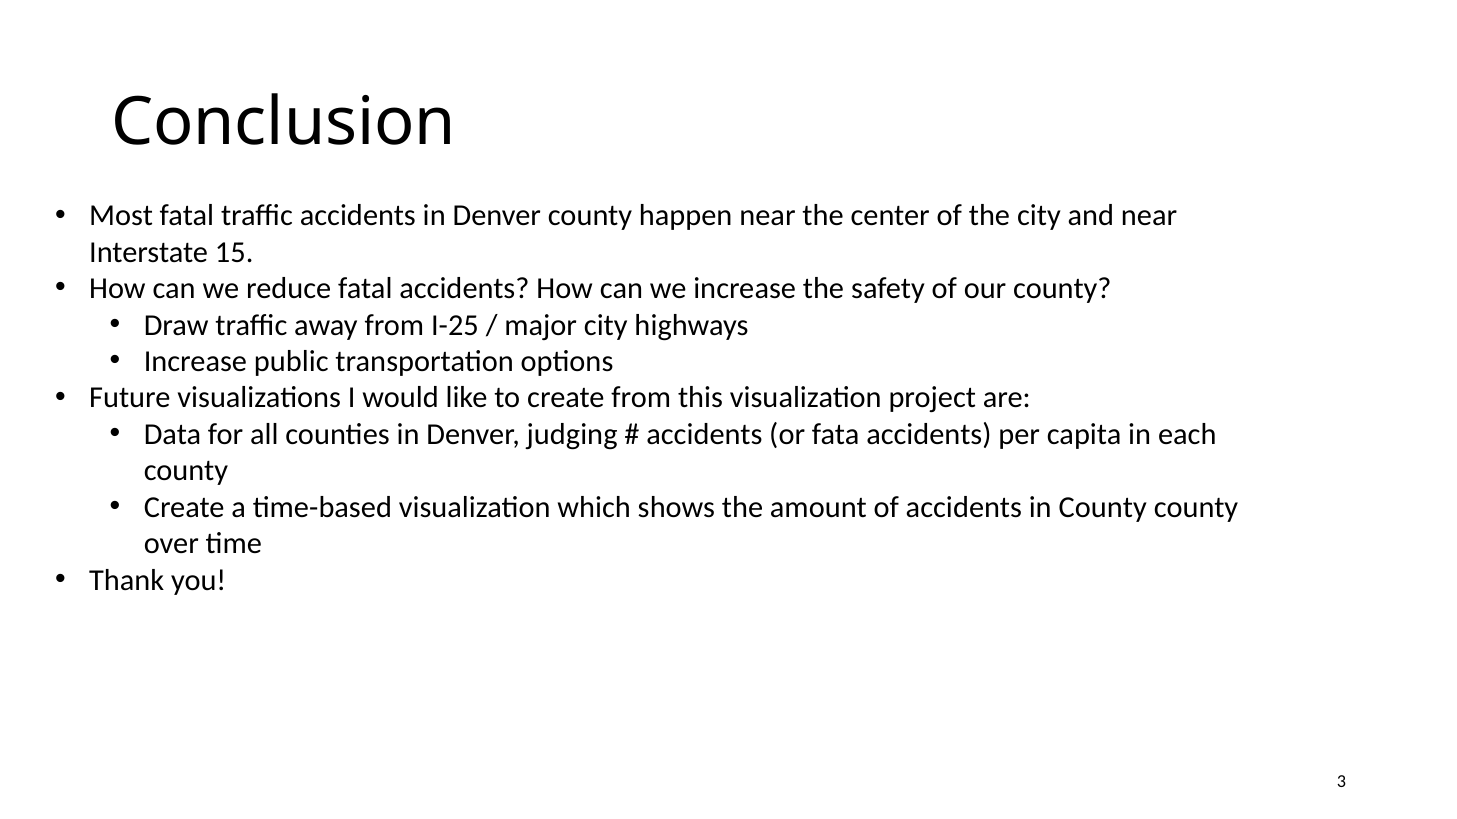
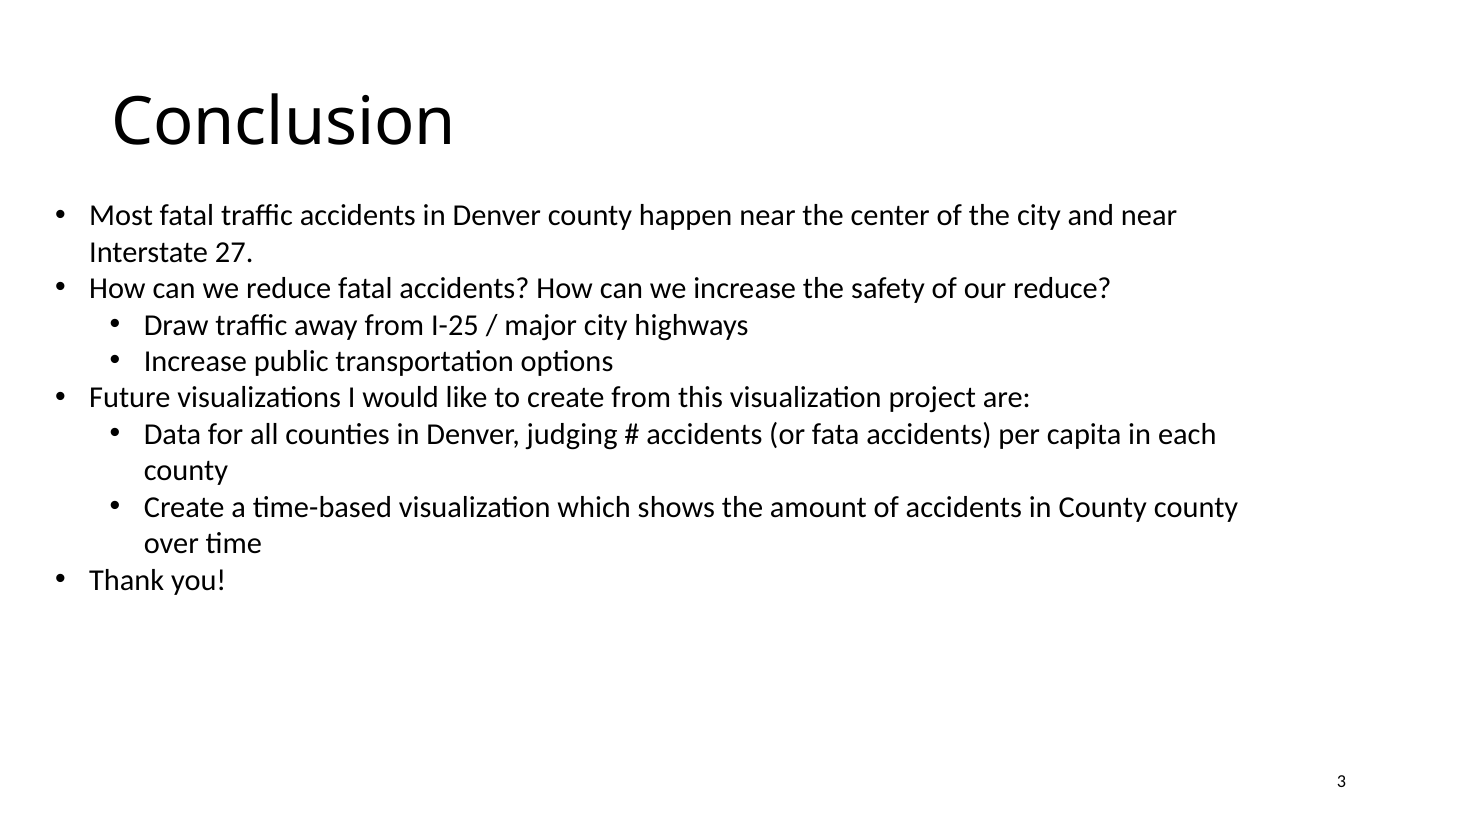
15: 15 -> 27 (234, 252)
our county: county -> reduce (1062, 289)
